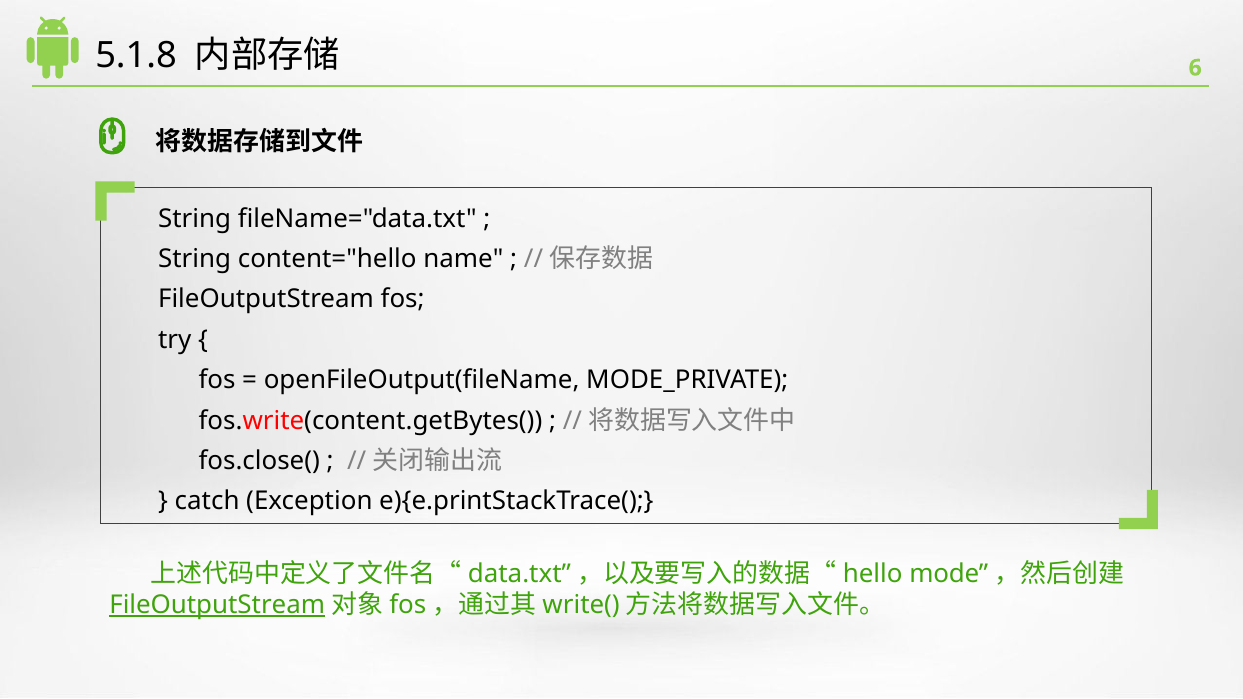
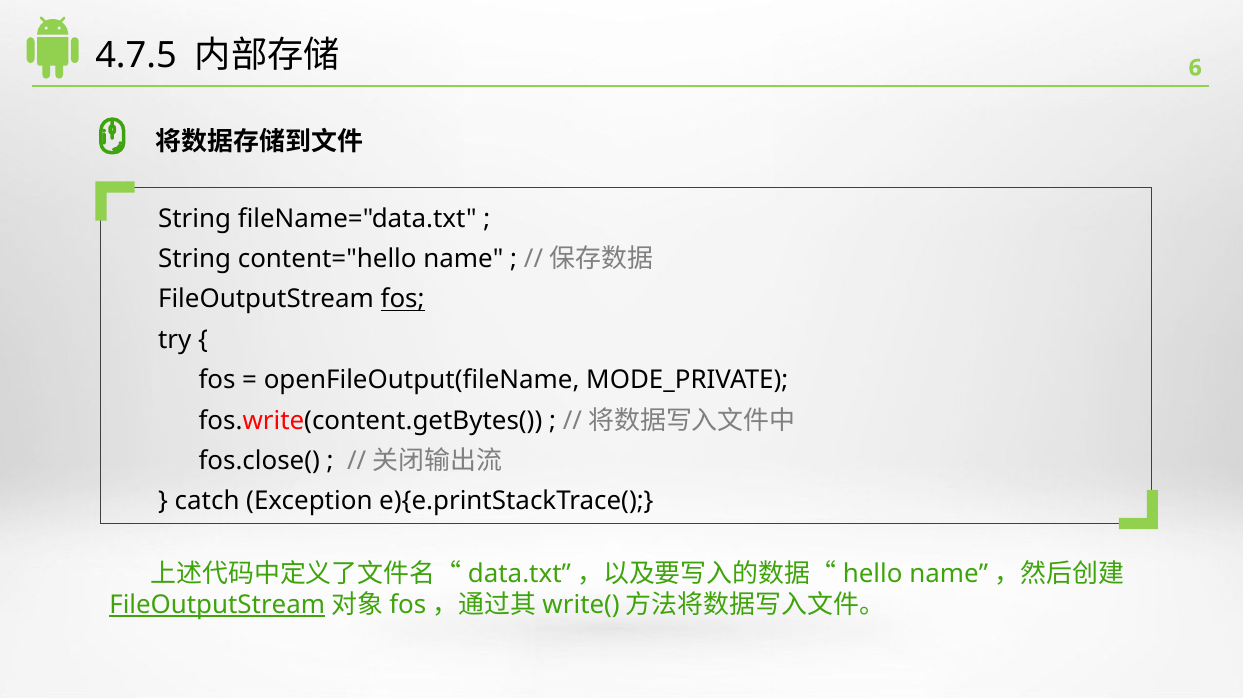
5.1.8: 5.1.8 -> 4.7.5 (136, 56)
fos underline: none -> present (403, 299)
mode: mode -> name (949, 574)
